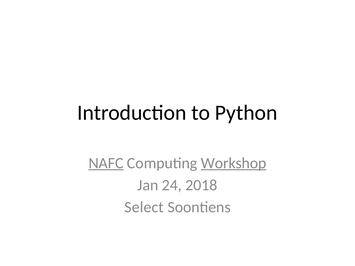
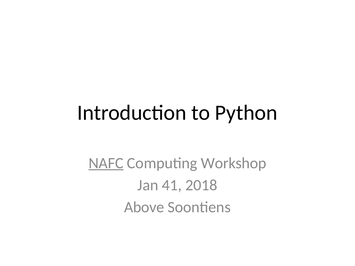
Workshop underline: present -> none (234, 163)
24: 24 -> 41 (172, 185)
Select: Select -> Above (144, 207)
